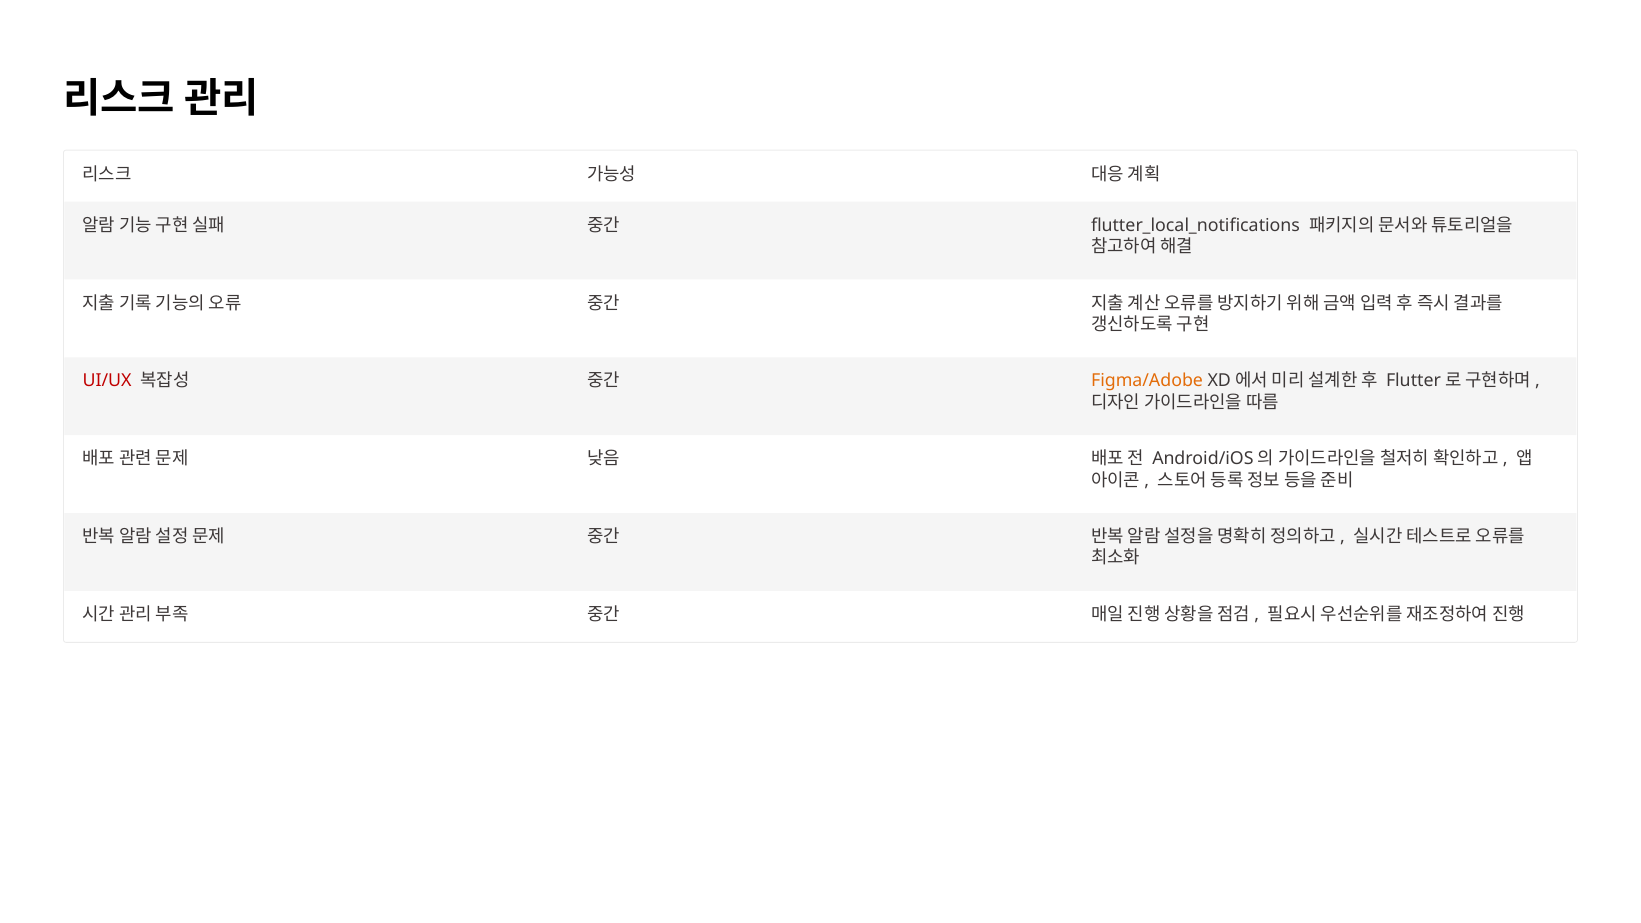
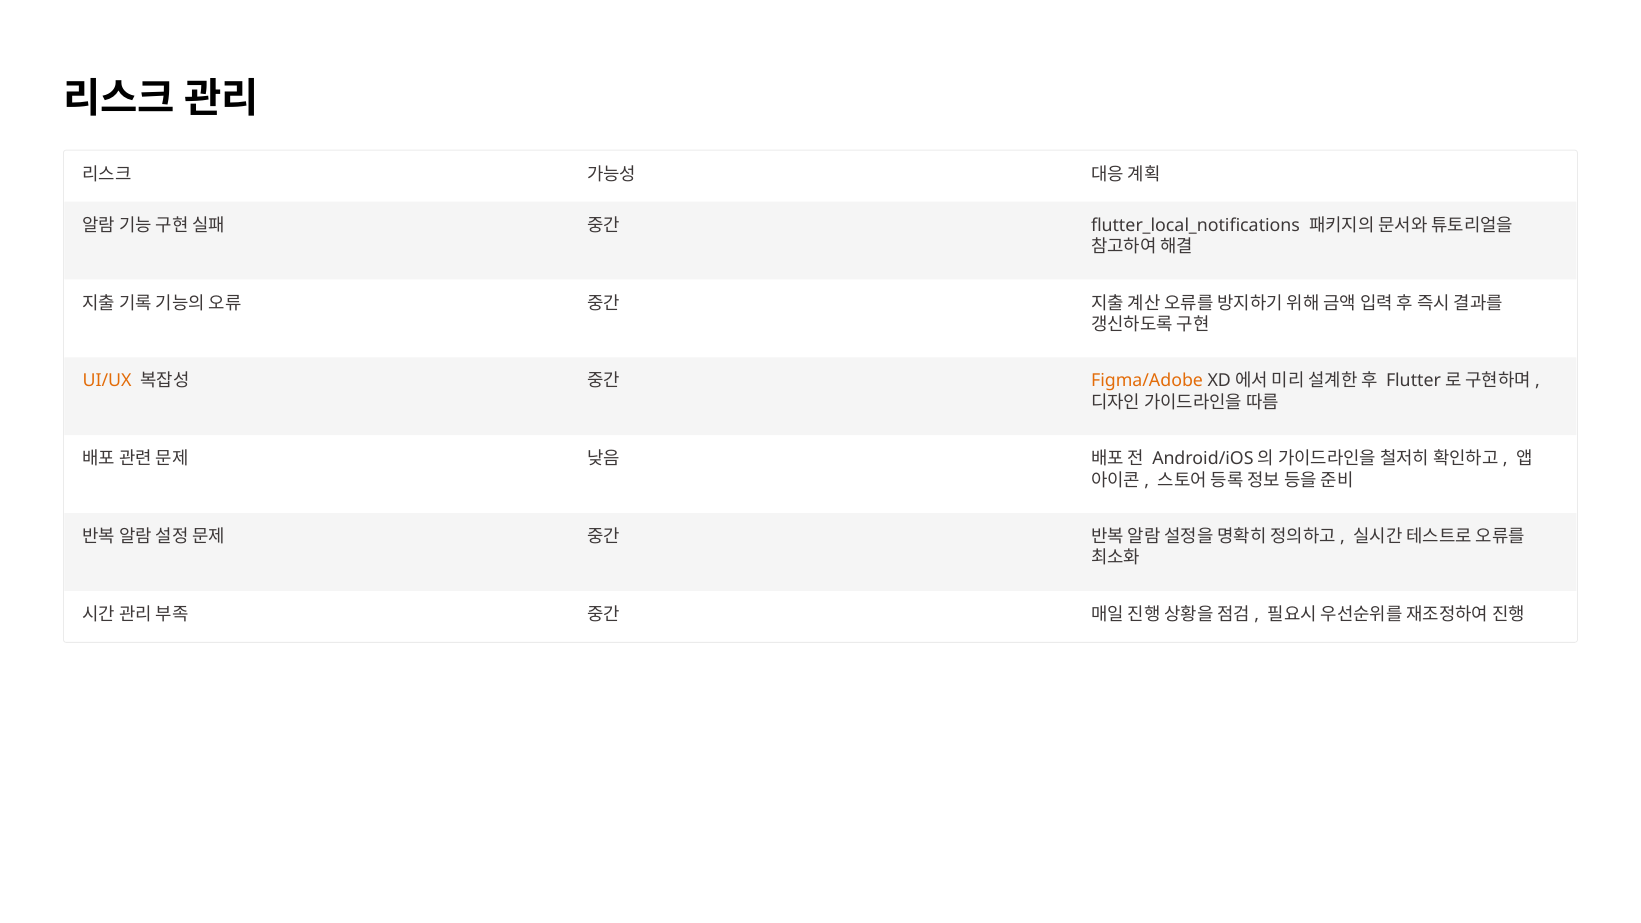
UI/UX colour: red -> orange (107, 381)
